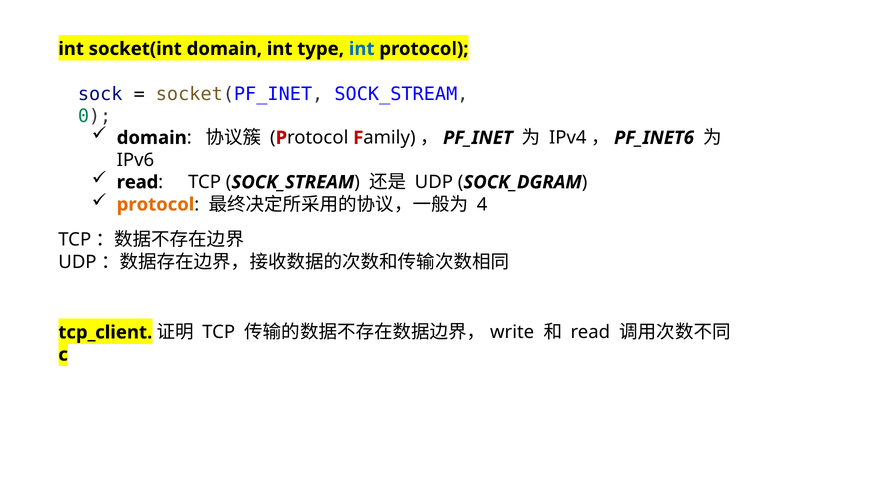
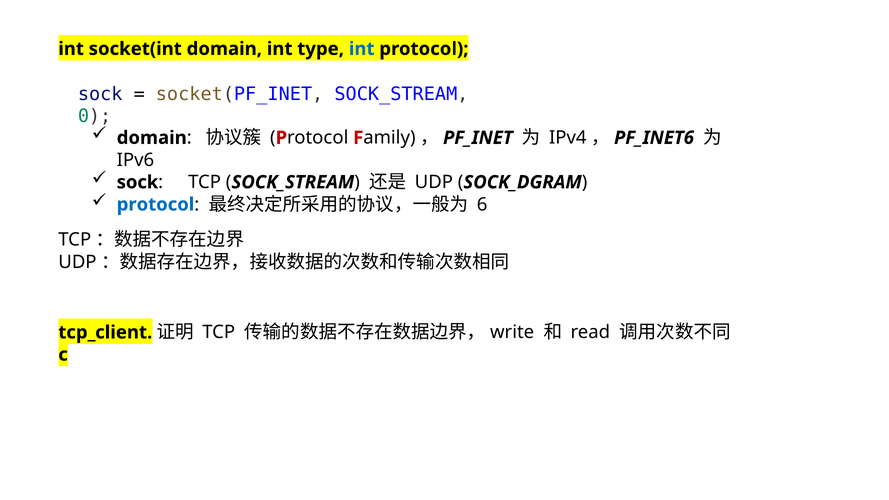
read: read -> sock (137, 182)
protocol colour: orange -> blue (156, 204)
4: 4 -> 6 (482, 204)
